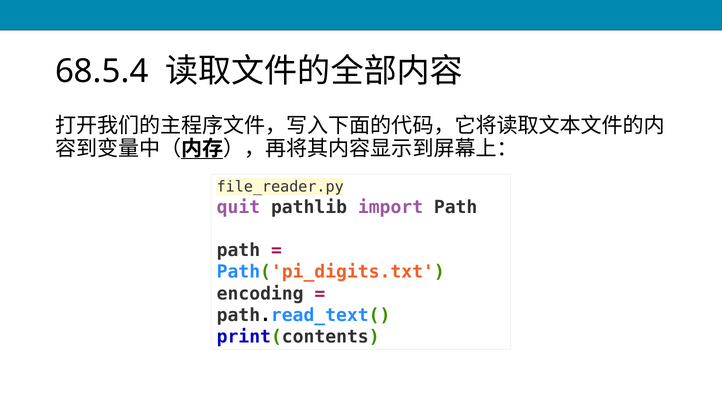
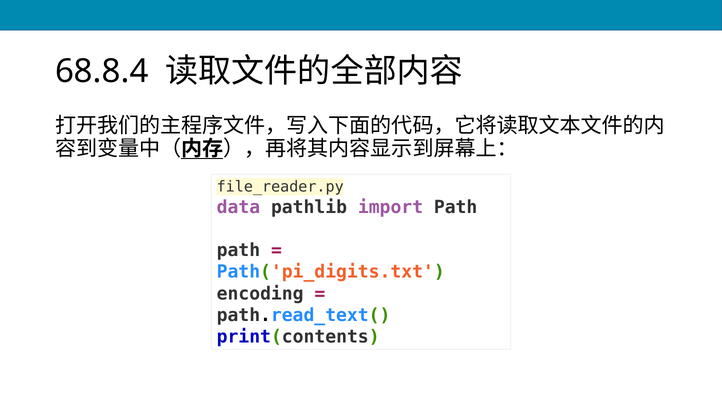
68.5.4: 68.5.4 -> 68.8.4 (102, 72)
quit: quit -> data (238, 207)
